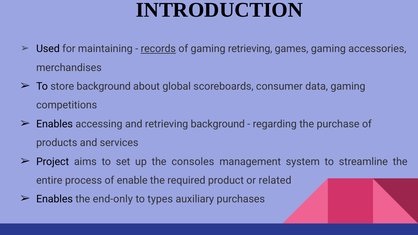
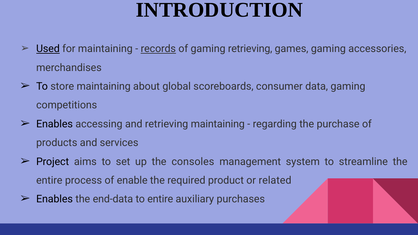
Used underline: none -> present (48, 49)
store background: background -> maintaining (104, 86)
retrieving background: background -> maintaining (218, 124)
end-only: end-only -> end-data (113, 199)
to types: types -> entire (160, 199)
